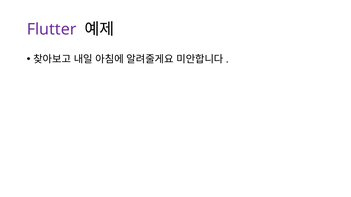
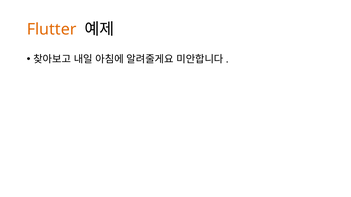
Flutter colour: purple -> orange (52, 29)
